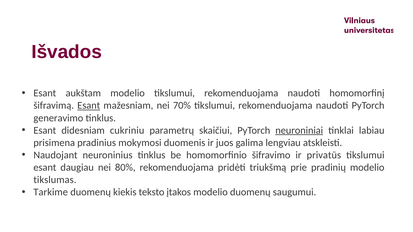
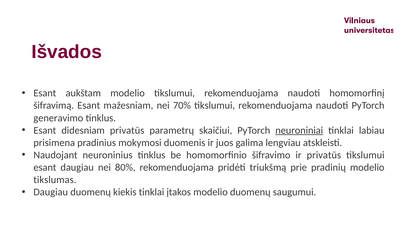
Esant underline: present -> none (89, 106)
didesniam cukriniu: cukriniu -> privatūs (127, 130)
Tarkime: Tarkime -> Daugiau (51, 192)
kiekis teksto: teksto -> tinklai (152, 192)
